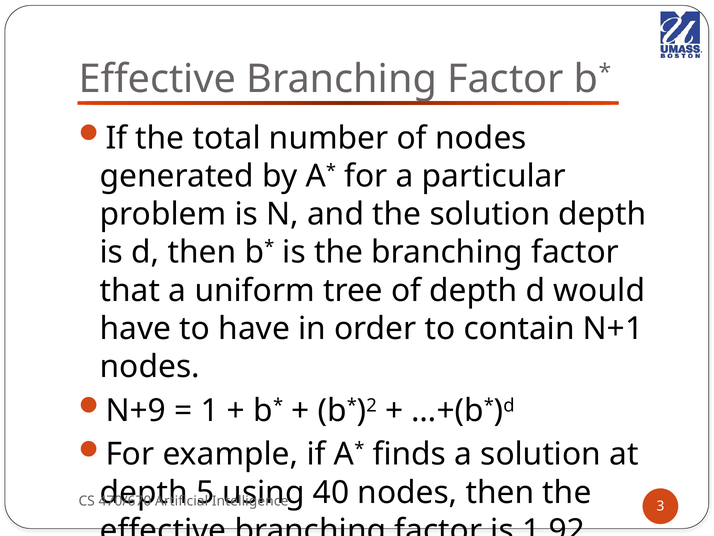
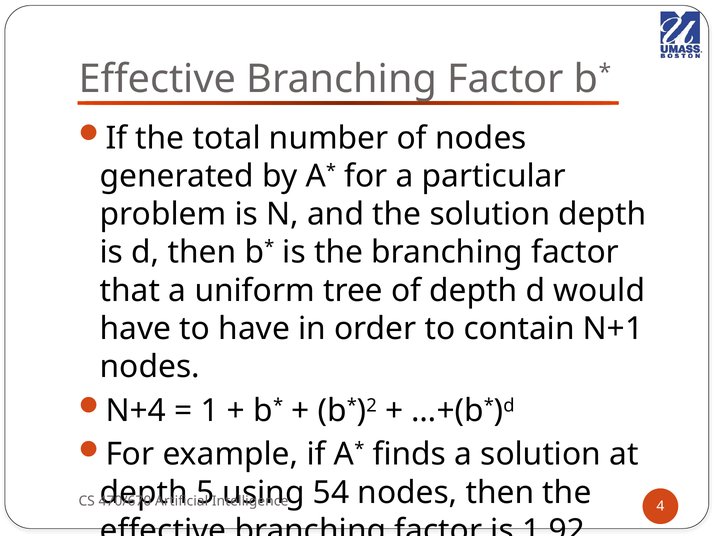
N+9: N+9 -> N+4 (136, 410)
40: 40 -> 54 (331, 492)
3: 3 -> 4 (660, 506)
